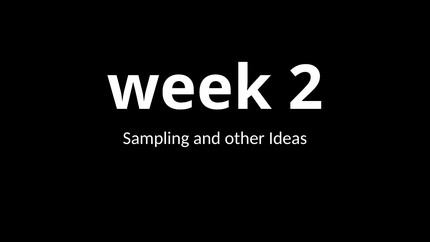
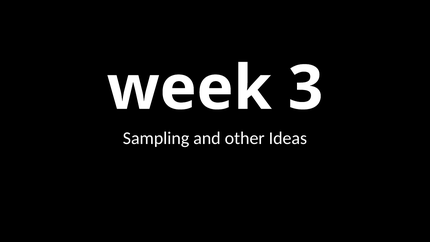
2: 2 -> 3 (306, 88)
